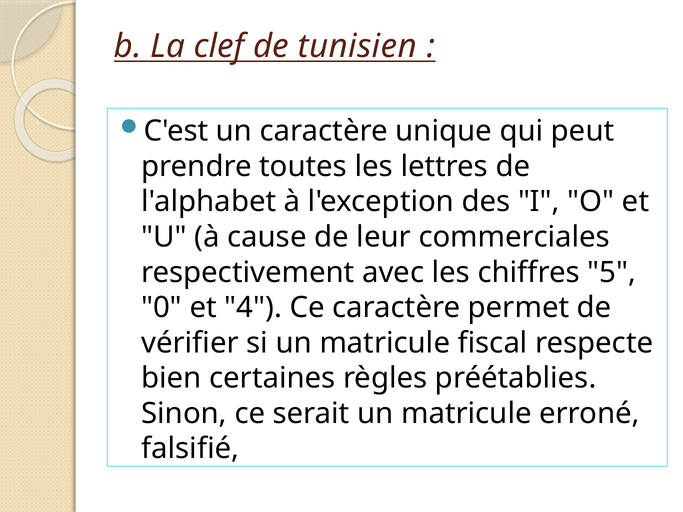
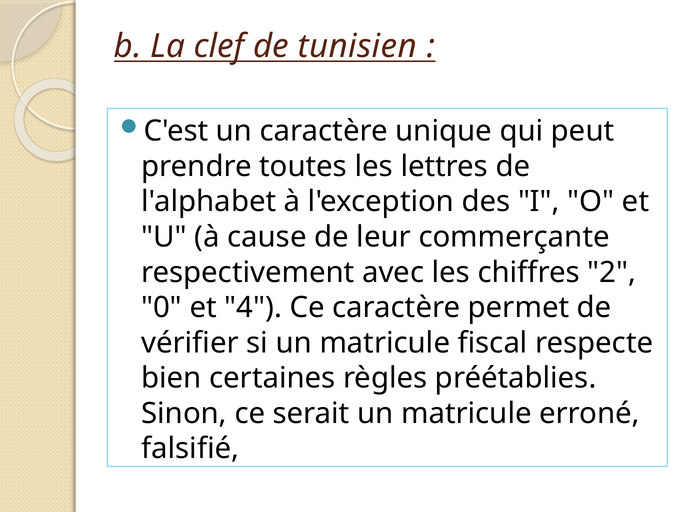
commerciales: commerciales -> commerçante (514, 237)
5: 5 -> 2 (612, 272)
